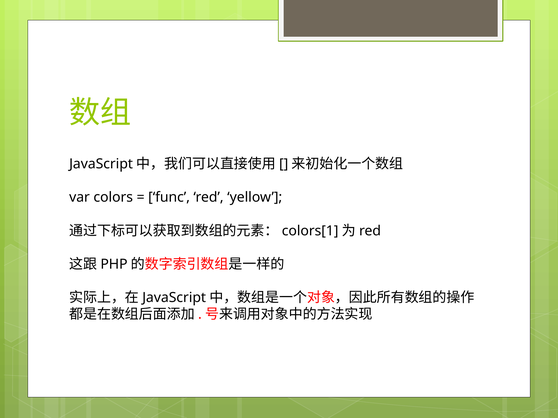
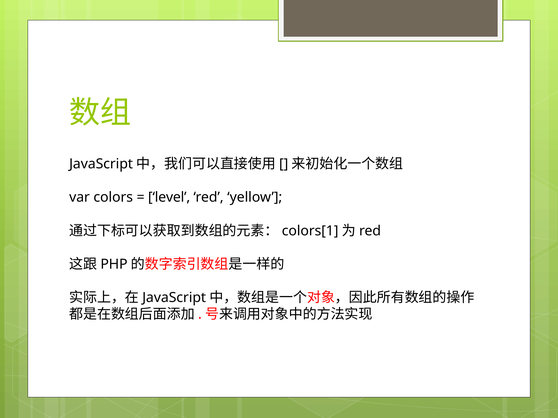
func: func -> level (169, 198)
